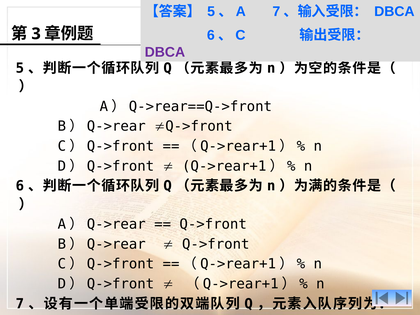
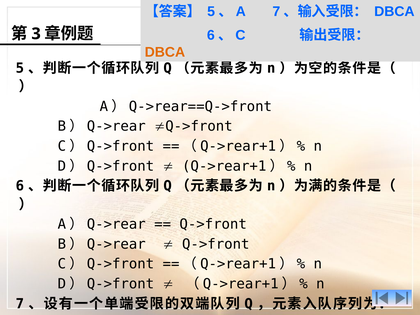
DBCA colour: purple -> orange (165, 52)
